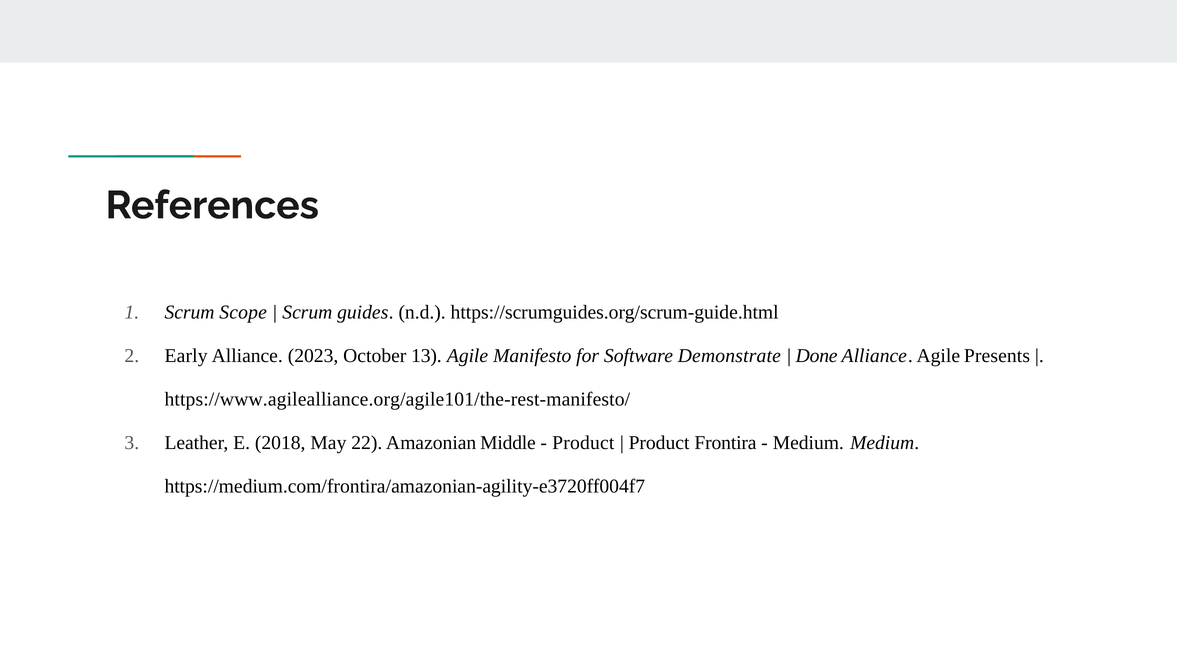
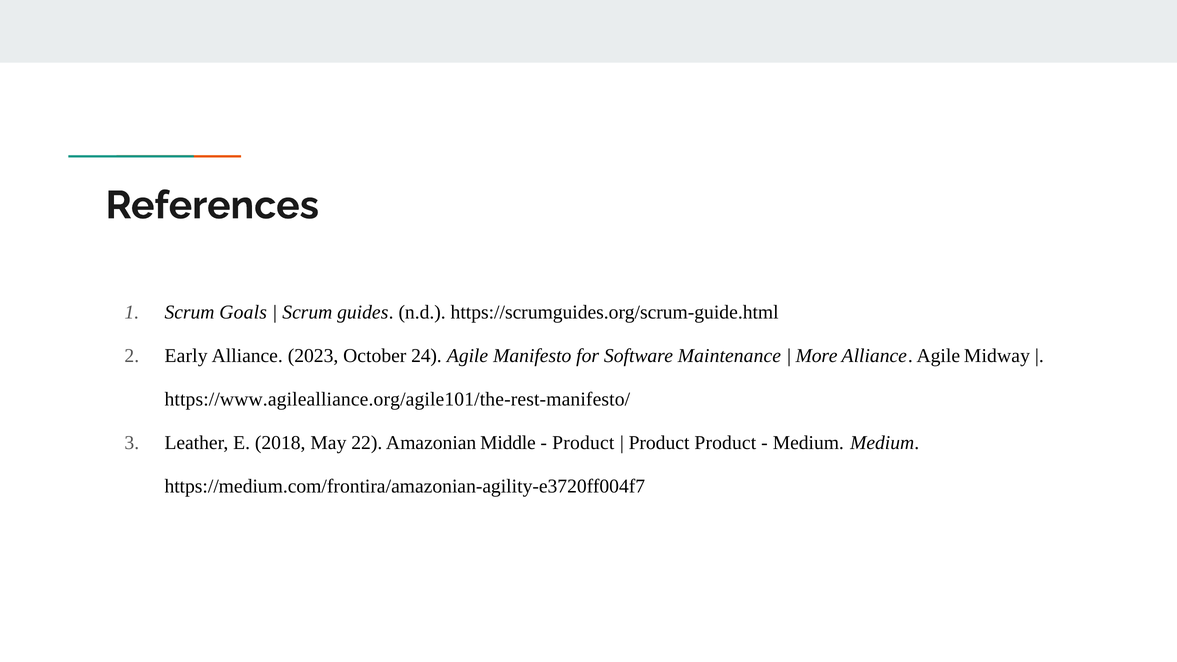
Scope: Scope -> Goals (243, 312)
13: 13 -> 24 (426, 356)
Demonstrate: Demonstrate -> Maintenance (729, 356)
Done: Done -> More (817, 356)
Presents: Presents -> Midway (997, 356)
Product Frontira: Frontira -> Product (725, 443)
